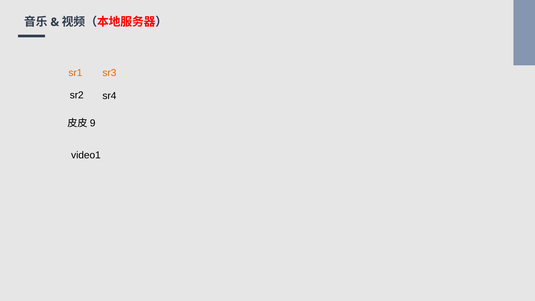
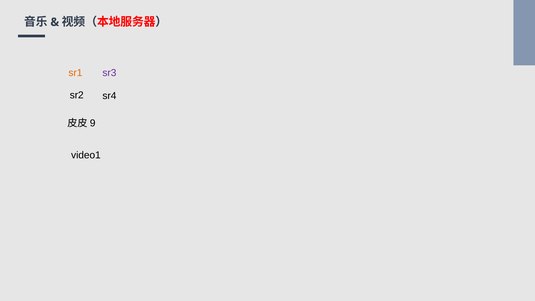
sr3 colour: orange -> purple (109, 73)
